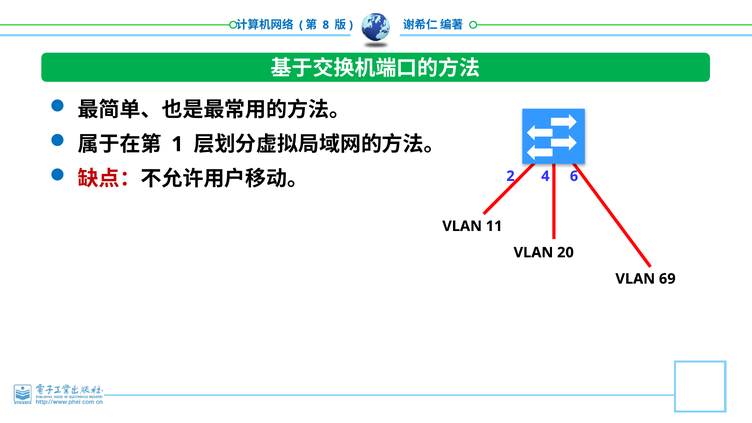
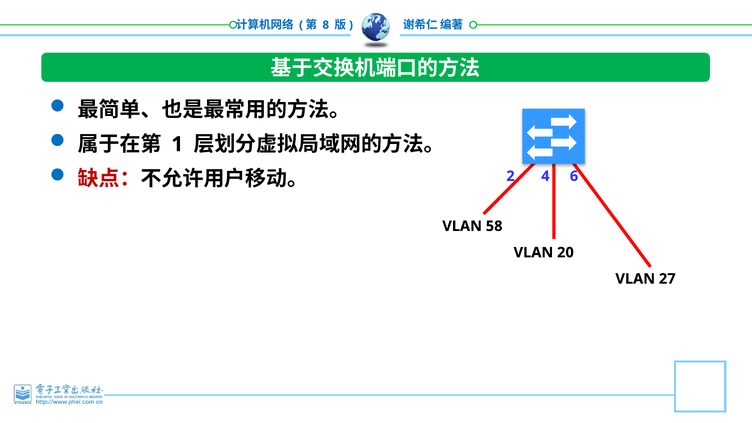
11: 11 -> 58 (494, 226)
69: 69 -> 27 (667, 279)
